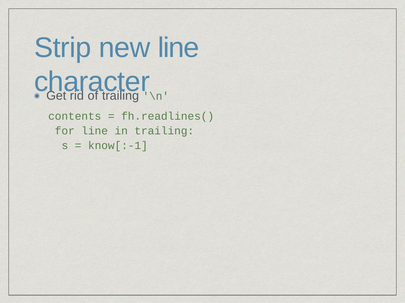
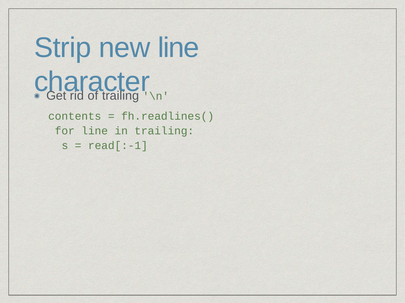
know[:-1: know[:-1 -> read[:-1 (118, 146)
